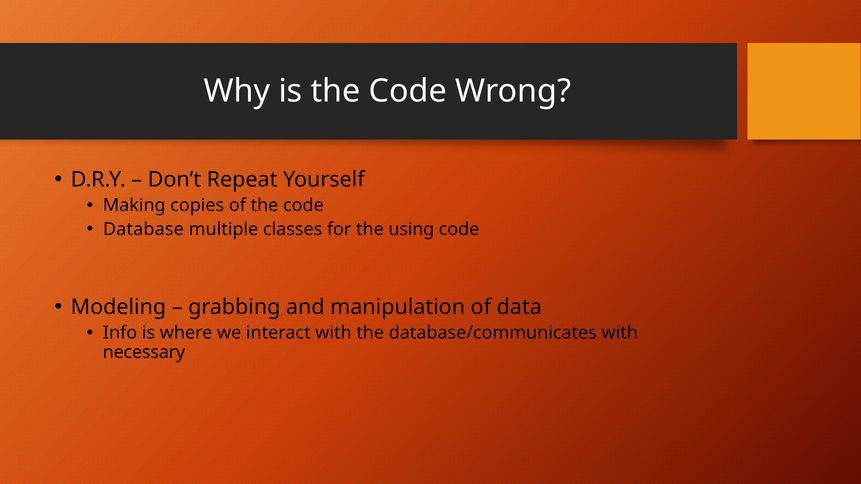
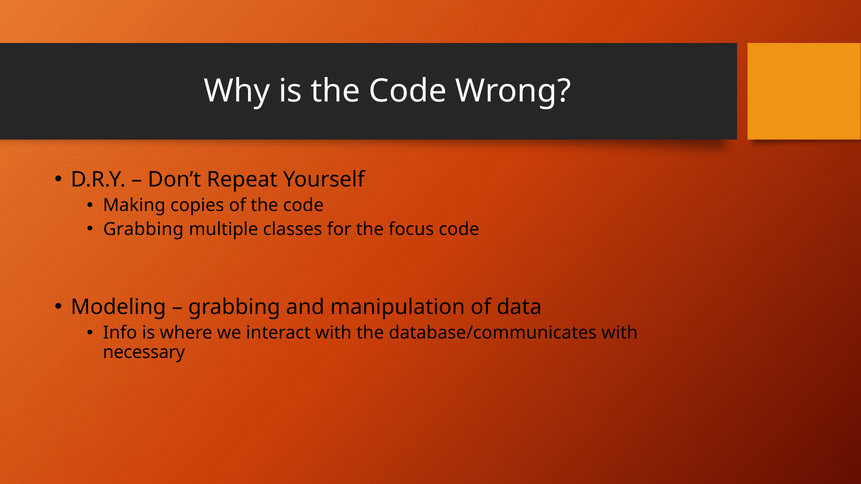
Database: Database -> Grabbing (143, 229)
using: using -> focus (411, 229)
